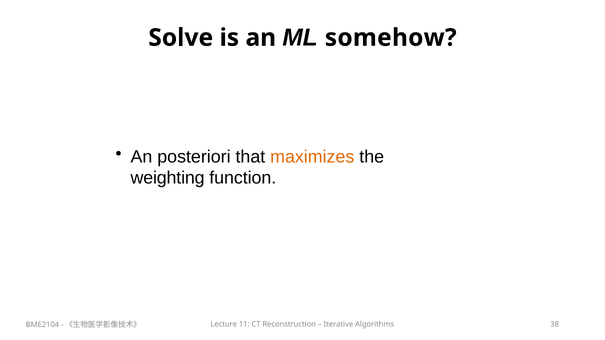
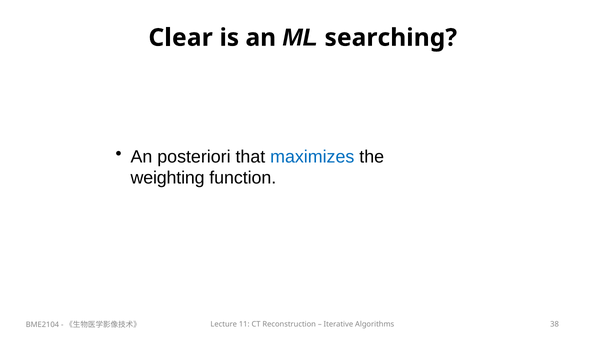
Solve: Solve -> Clear (181, 38)
somehow: somehow -> searching (391, 38)
maximizes colour: orange -> blue (312, 157)
